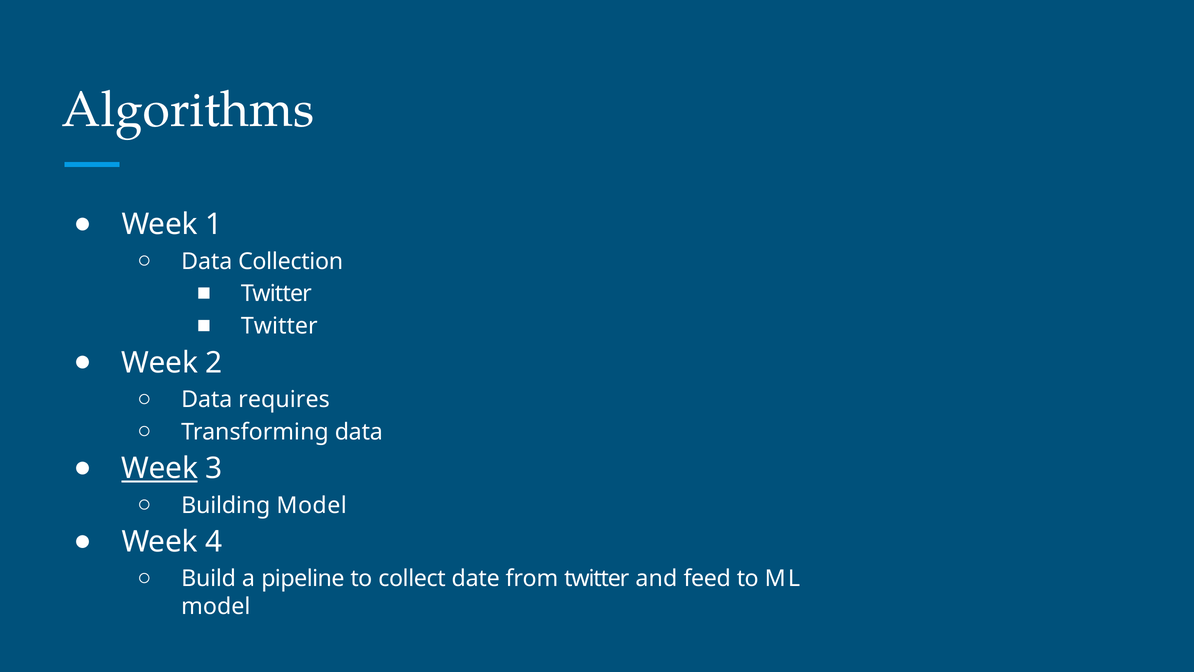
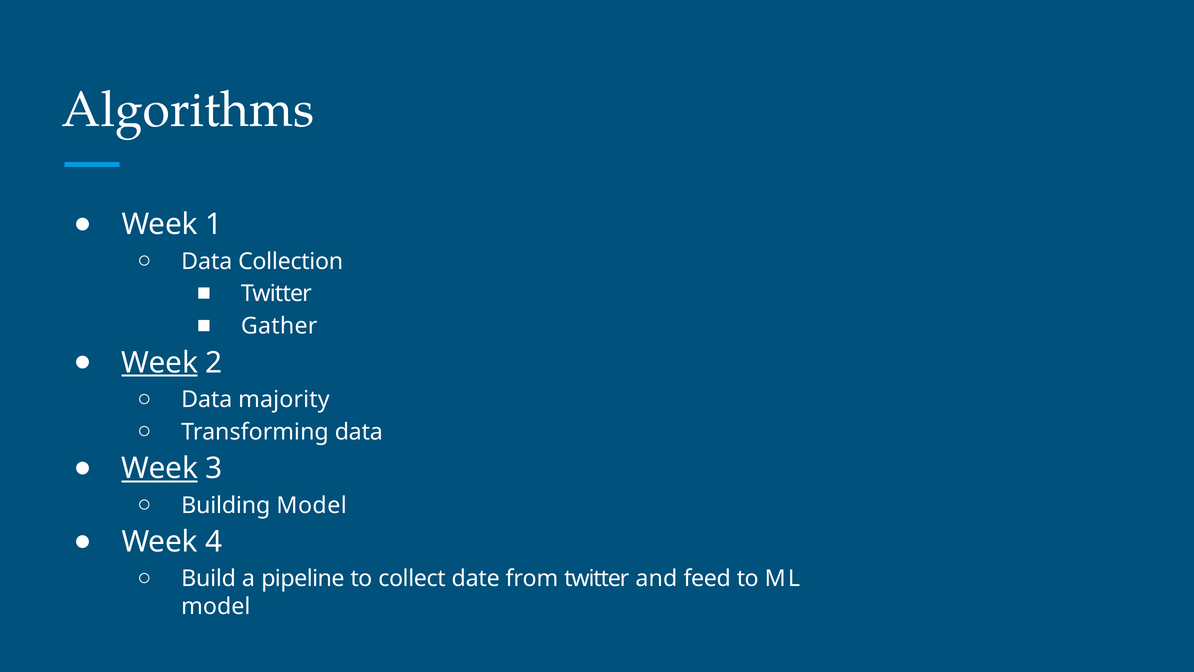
Twitter: Twitter -> Gather (279, 326)
Week underline: none -> present (160, 363)
requires: requires -> majority (284, 399)
